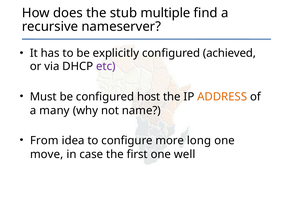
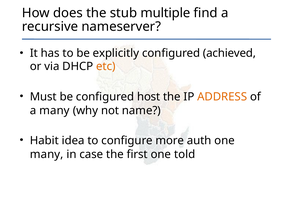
etc colour: purple -> orange (106, 66)
From: From -> Habit (44, 140)
long: long -> auth (199, 140)
move: move -> many (47, 154)
well: well -> told (185, 154)
